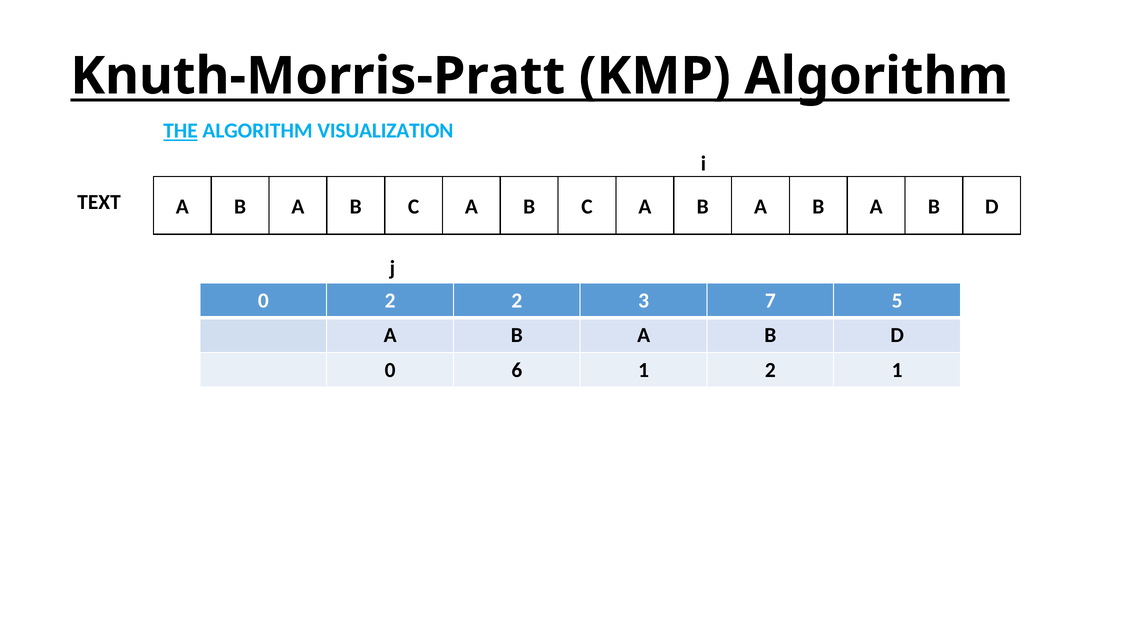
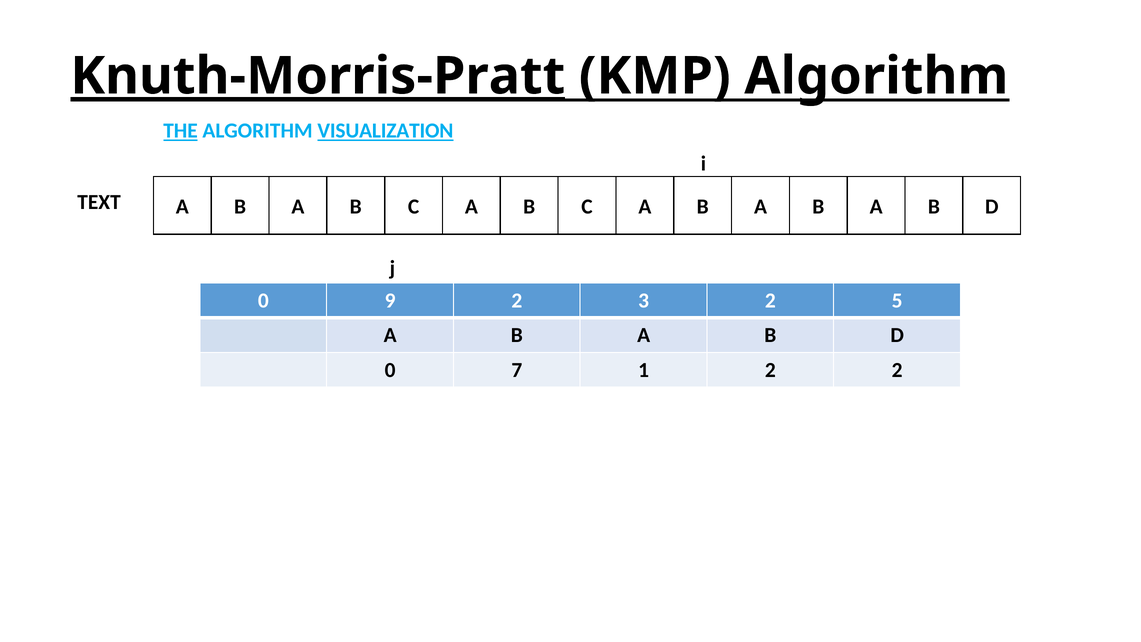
Knuth-Morris-Pratt underline: none -> present (318, 76)
VISUALIZATION underline: none -> present (385, 131)
0 2: 2 -> 9 (390, 301)
3 7: 7 -> 2 (770, 301)
6: 6 -> 7 (517, 370)
2 1: 1 -> 2 (897, 370)
